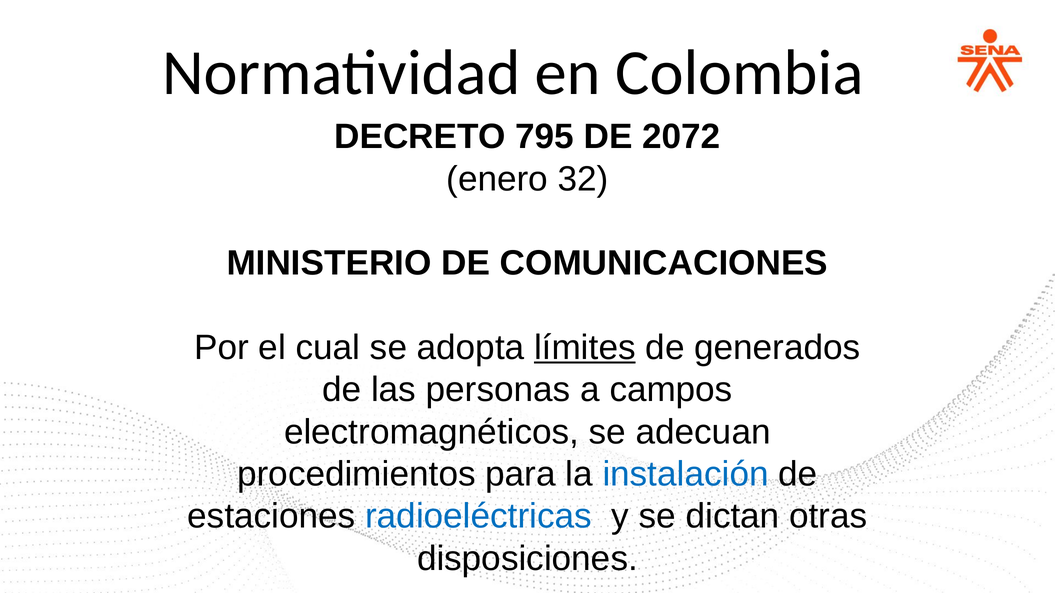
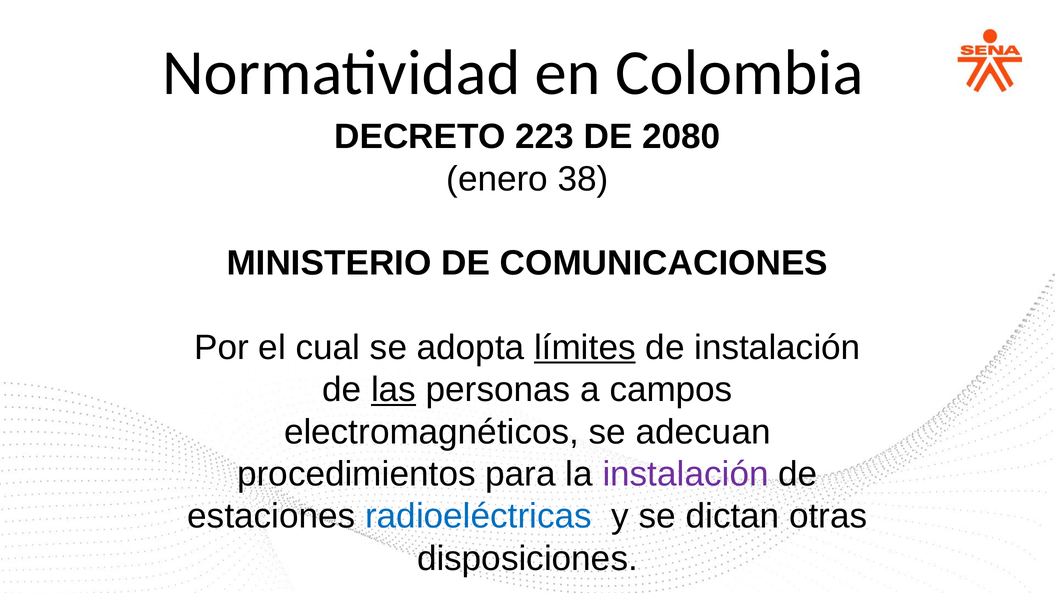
795: 795 -> 223 (545, 137)
2072: 2072 -> 2080 (681, 137)
32: 32 -> 38 (583, 179)
de generados: generados -> instalación (777, 348)
las underline: none -> present (394, 390)
instalación colour: blue -> purple (686, 474)
